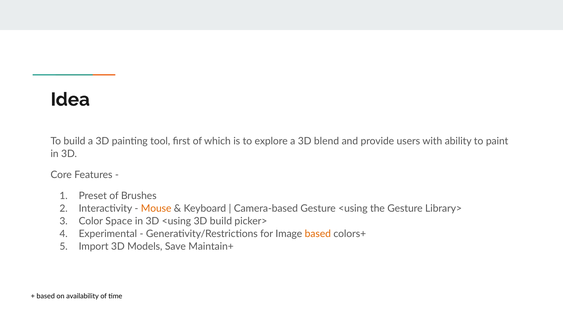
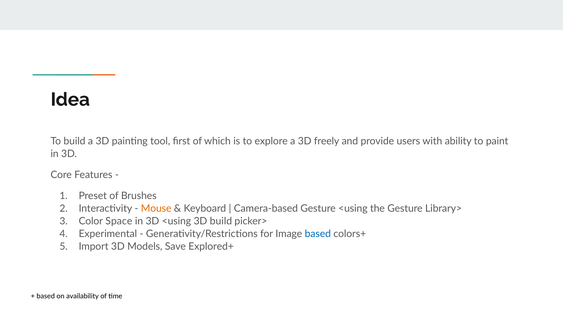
blend: blend -> freely (327, 141)
based colour: orange -> blue (318, 234)
Maintain+: Maintain+ -> Explored+ (211, 246)
